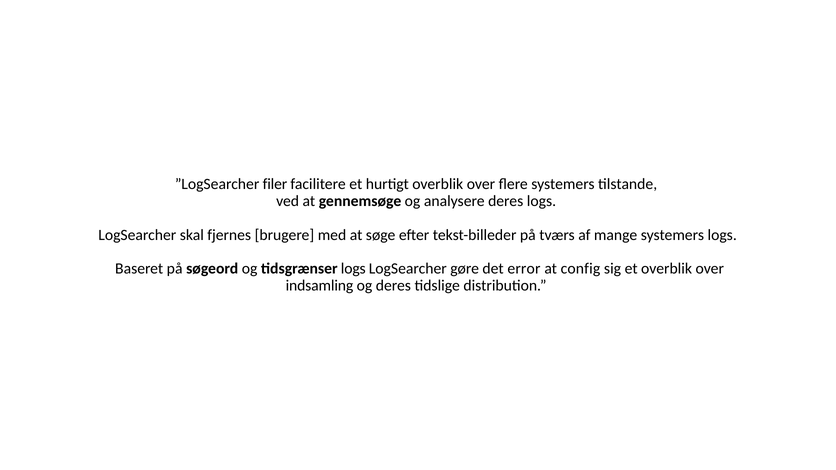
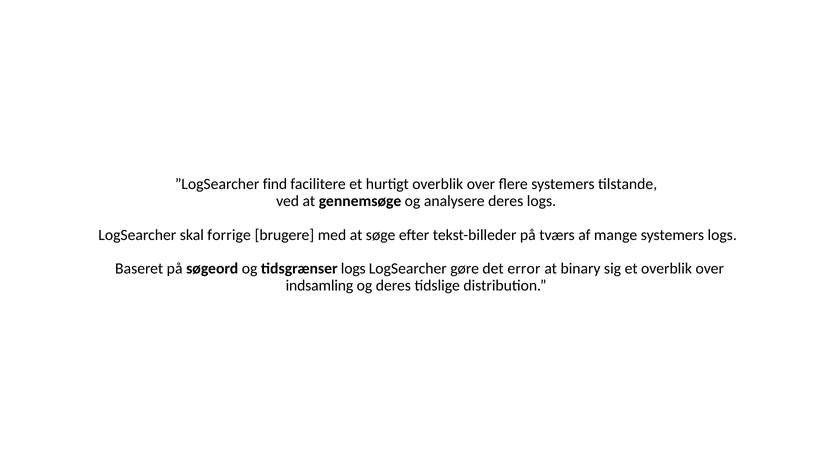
filer: filer -> find (275, 184)
fjernes: fjernes -> forrige (229, 235)
config: config -> binary (581, 269)
